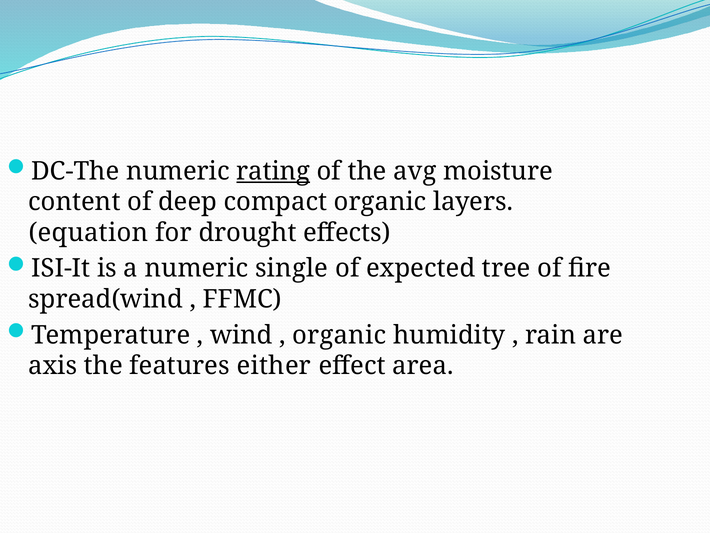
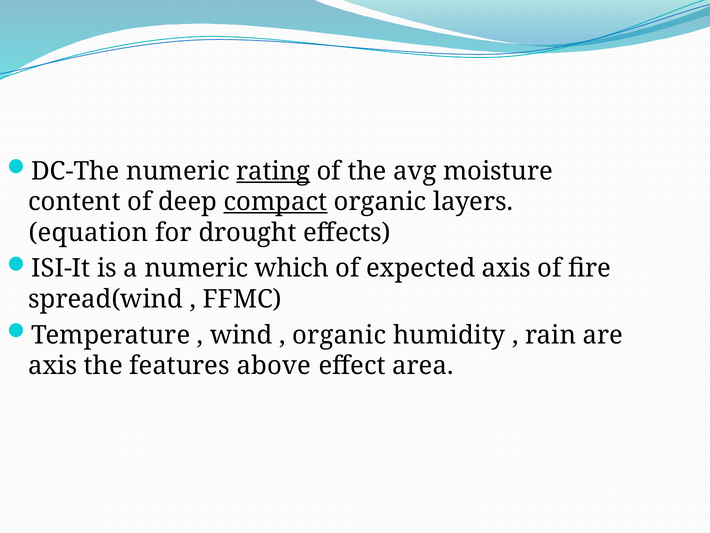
compact underline: none -> present (275, 202)
single: single -> which (292, 268)
expected tree: tree -> axis (506, 268)
either: either -> above (274, 366)
